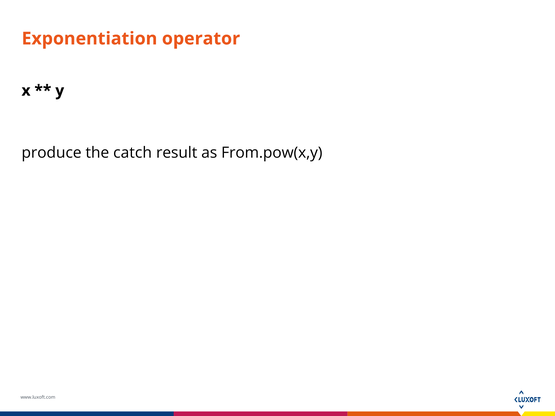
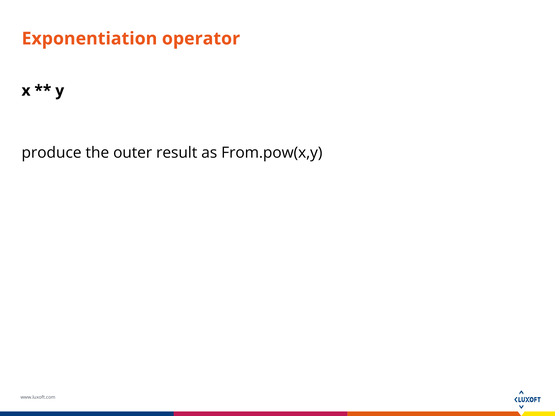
catch: catch -> outer (133, 153)
